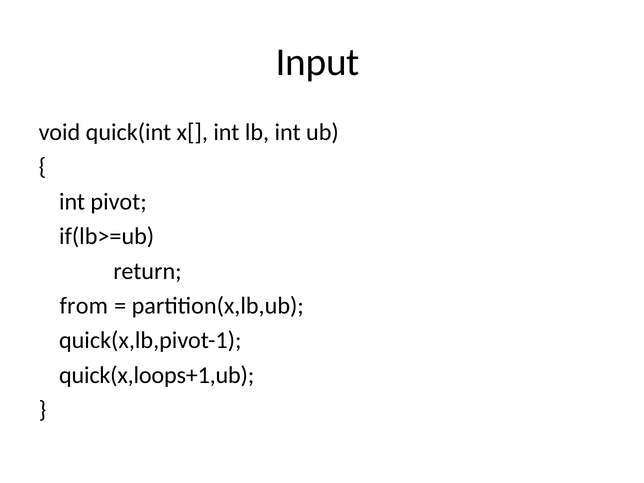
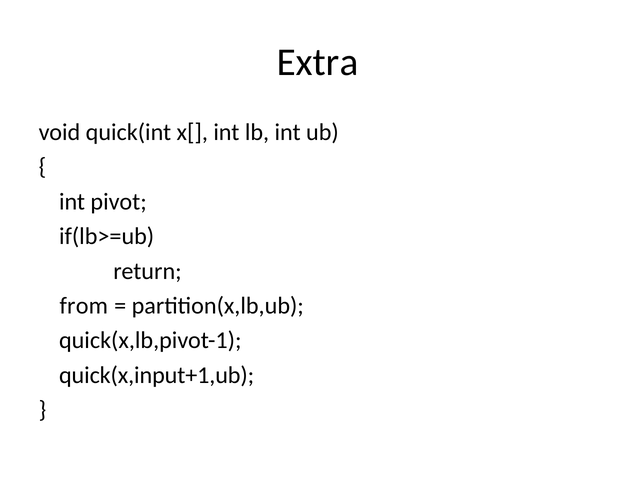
Input: Input -> Extra (318, 62)
quick(x,loops+1,ub: quick(x,loops+1,ub -> quick(x,input+1,ub (157, 375)
